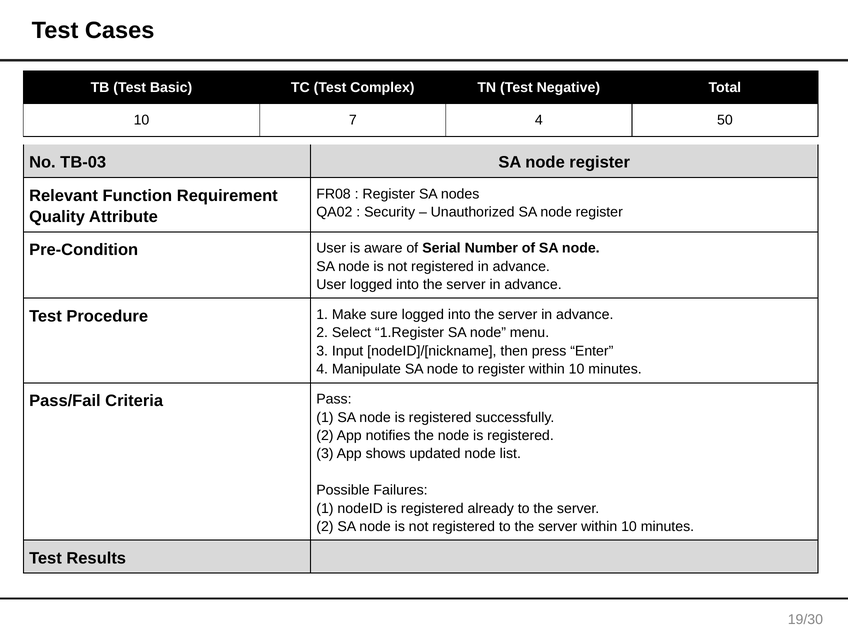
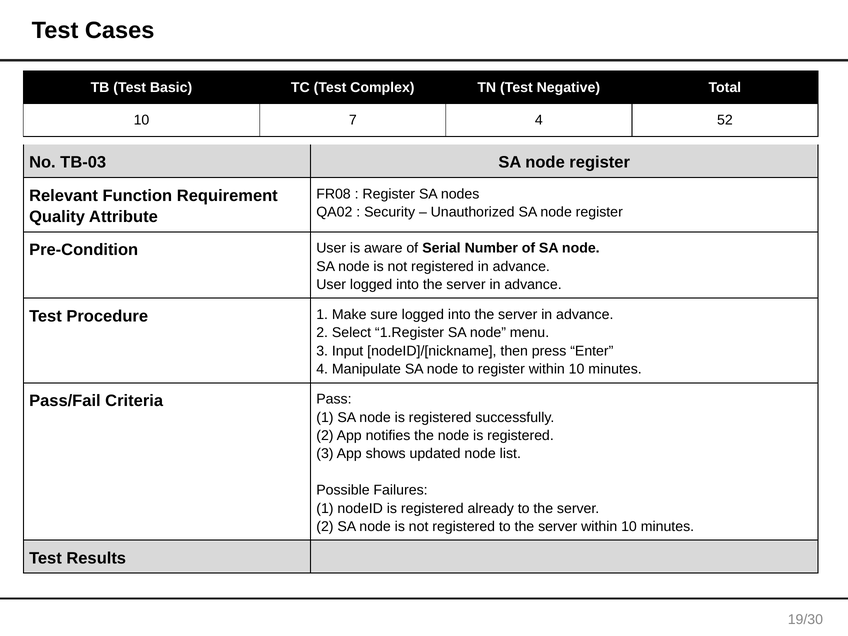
50: 50 -> 52 (725, 120)
